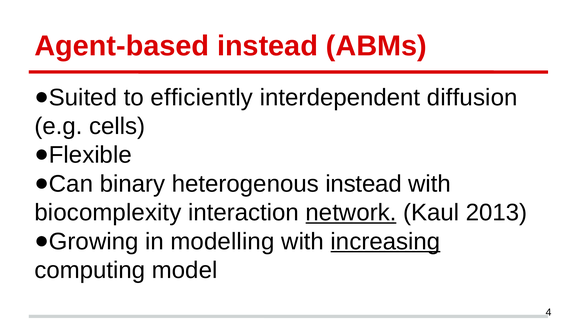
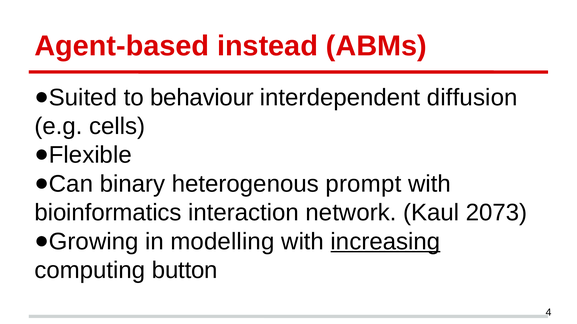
efficiently: efficiently -> behaviour (202, 98)
heterogenous instead: instead -> prompt (363, 184)
biocomplexity: biocomplexity -> bioinformatics (108, 213)
network underline: present -> none (351, 213)
2013: 2013 -> 2073 (497, 213)
model: model -> button (185, 271)
